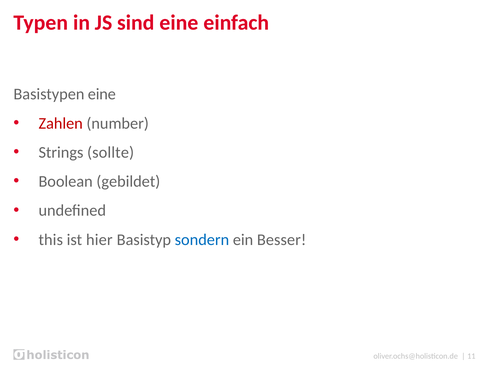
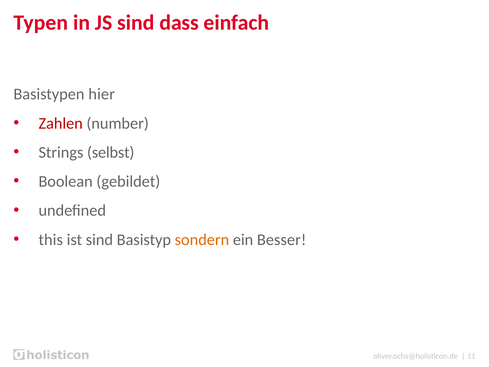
sind eine: eine -> dass (179, 23)
Basistypen eine: eine -> hier (102, 94)
sollte: sollte -> selbst (111, 152)
ist hier: hier -> sind (99, 239)
sondern colour: blue -> orange (202, 239)
